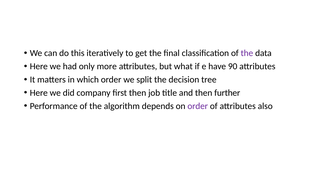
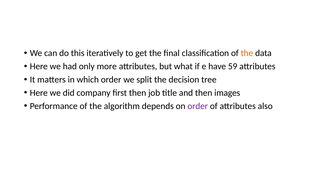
the colour: purple -> orange (247, 53)
90: 90 -> 59 (233, 66)
further: further -> images (227, 93)
